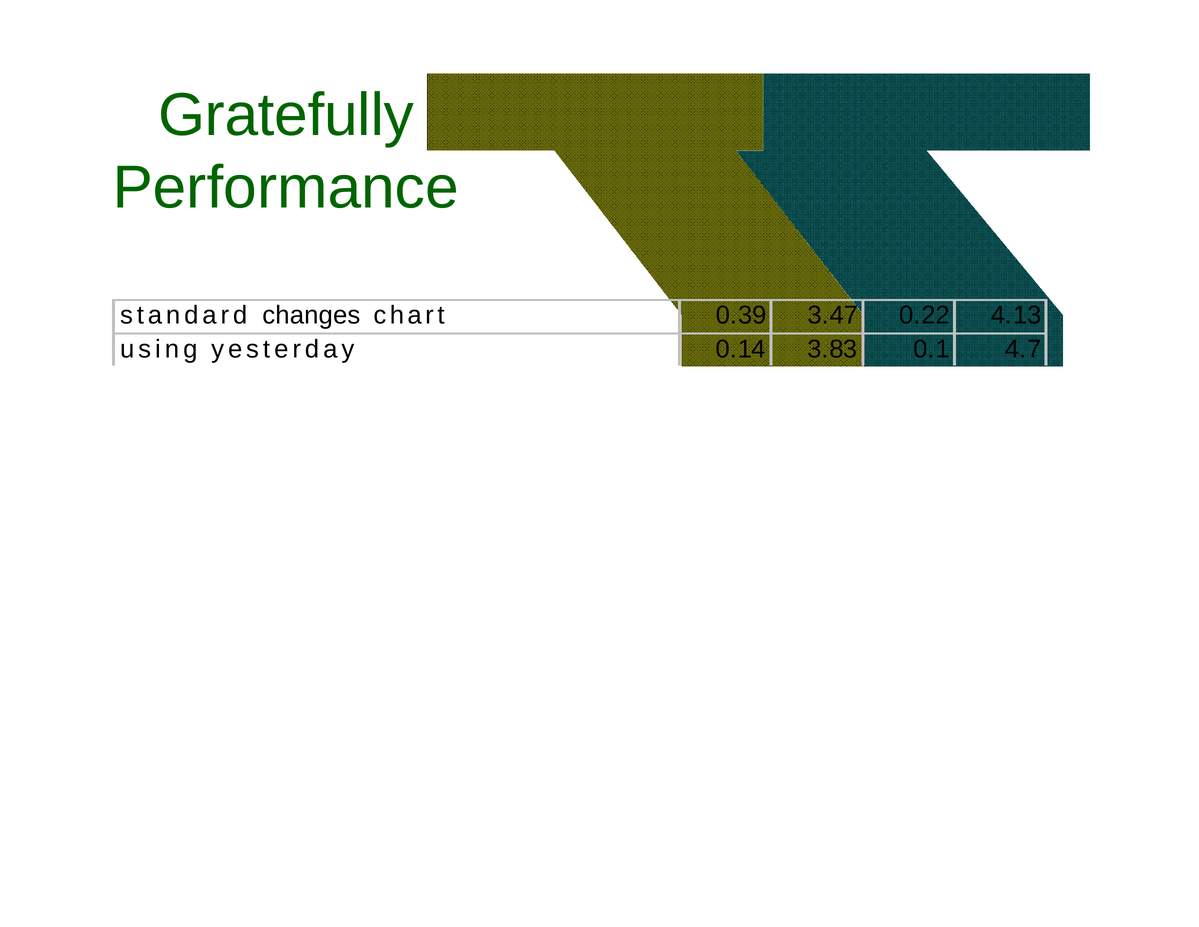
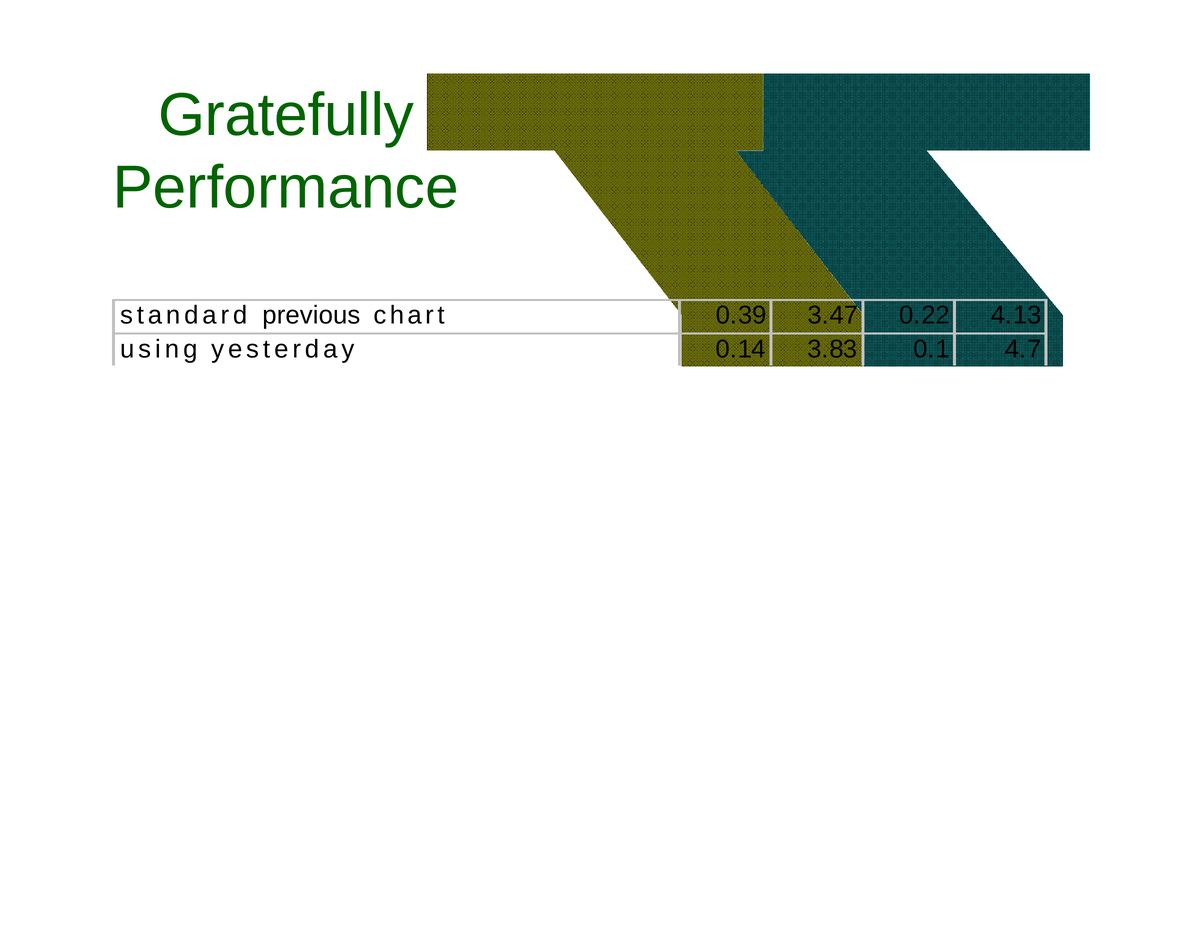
changes: changes -> previous (311, 315)
